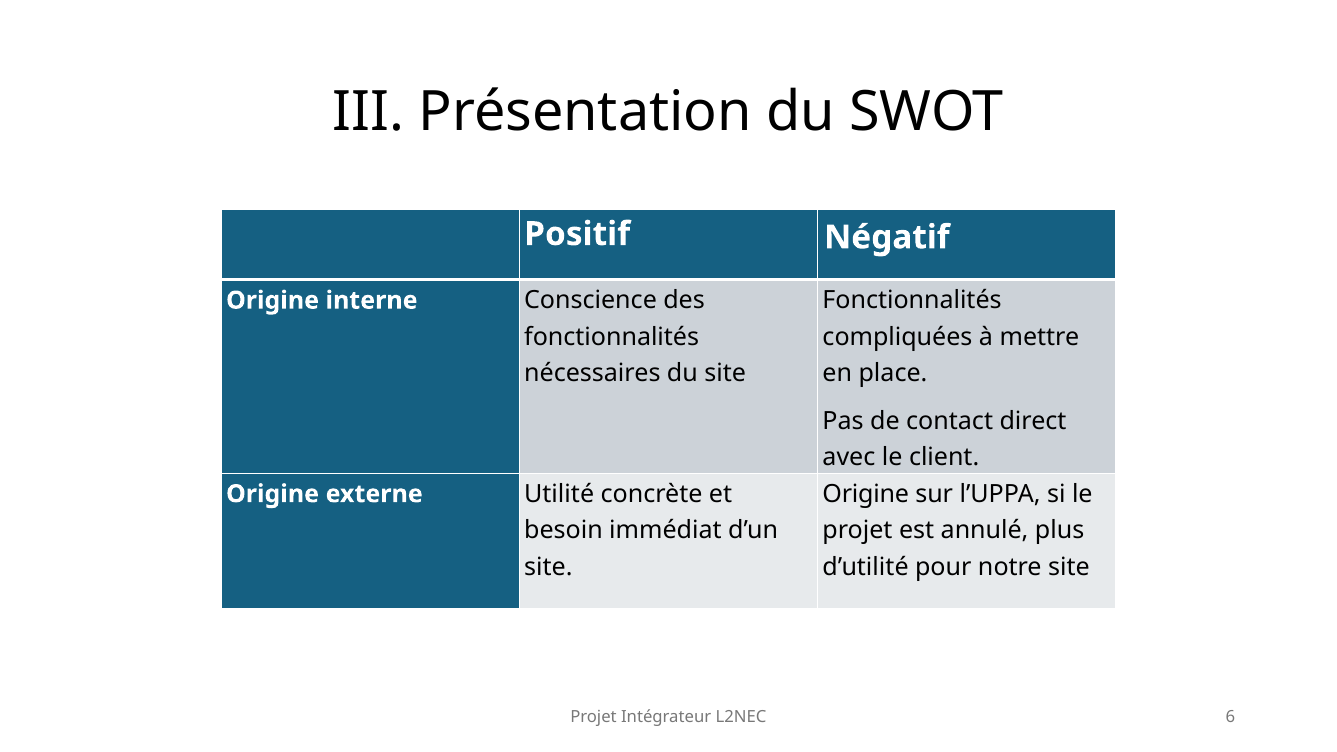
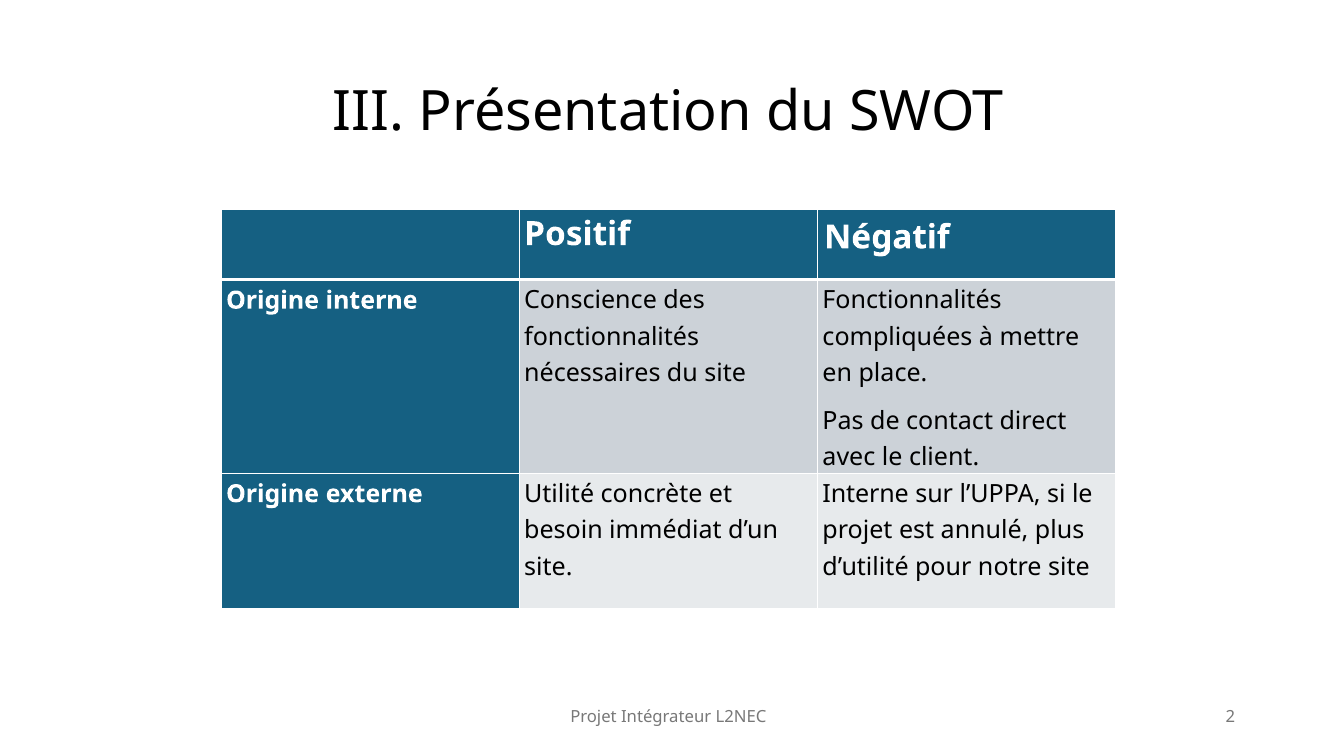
Origine: Origine -> Interne (866, 494)
6: 6 -> 2 (1230, 717)
